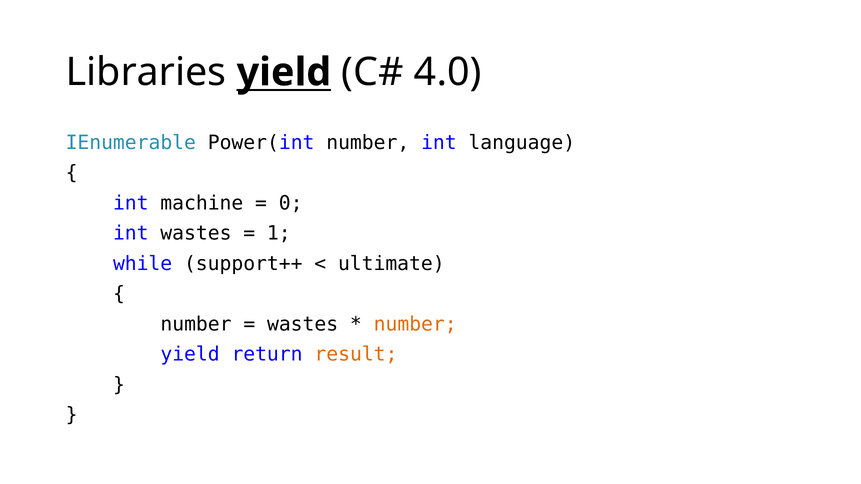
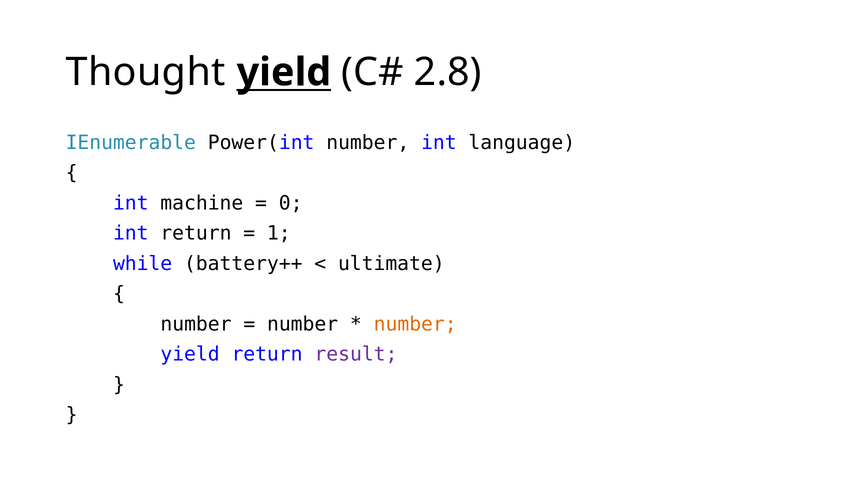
Libraries: Libraries -> Thought (146, 72)
4.0: 4.0 -> 2.8 (448, 72)
int wastes: wastes -> return (196, 234)
support++: support++ -> battery++ (243, 264)
wastes: wastes -> number (303, 324)
result colour: orange -> purple (356, 355)
